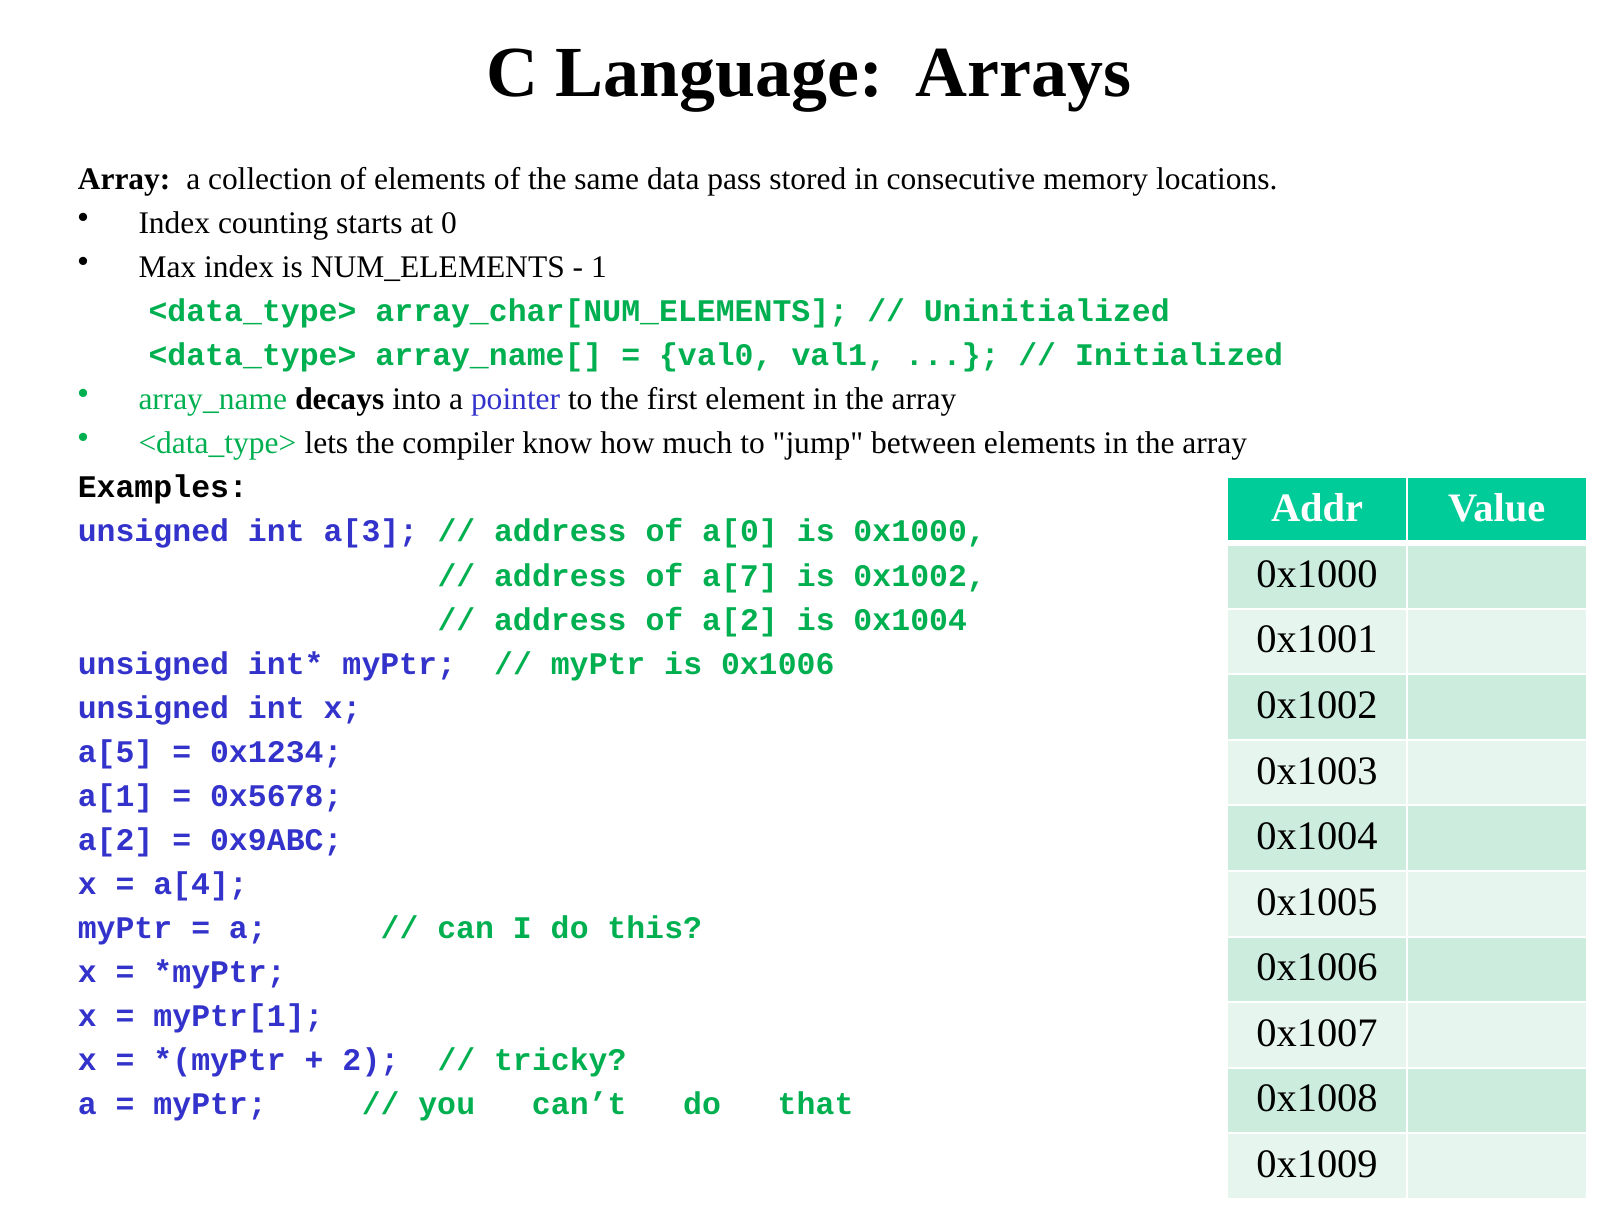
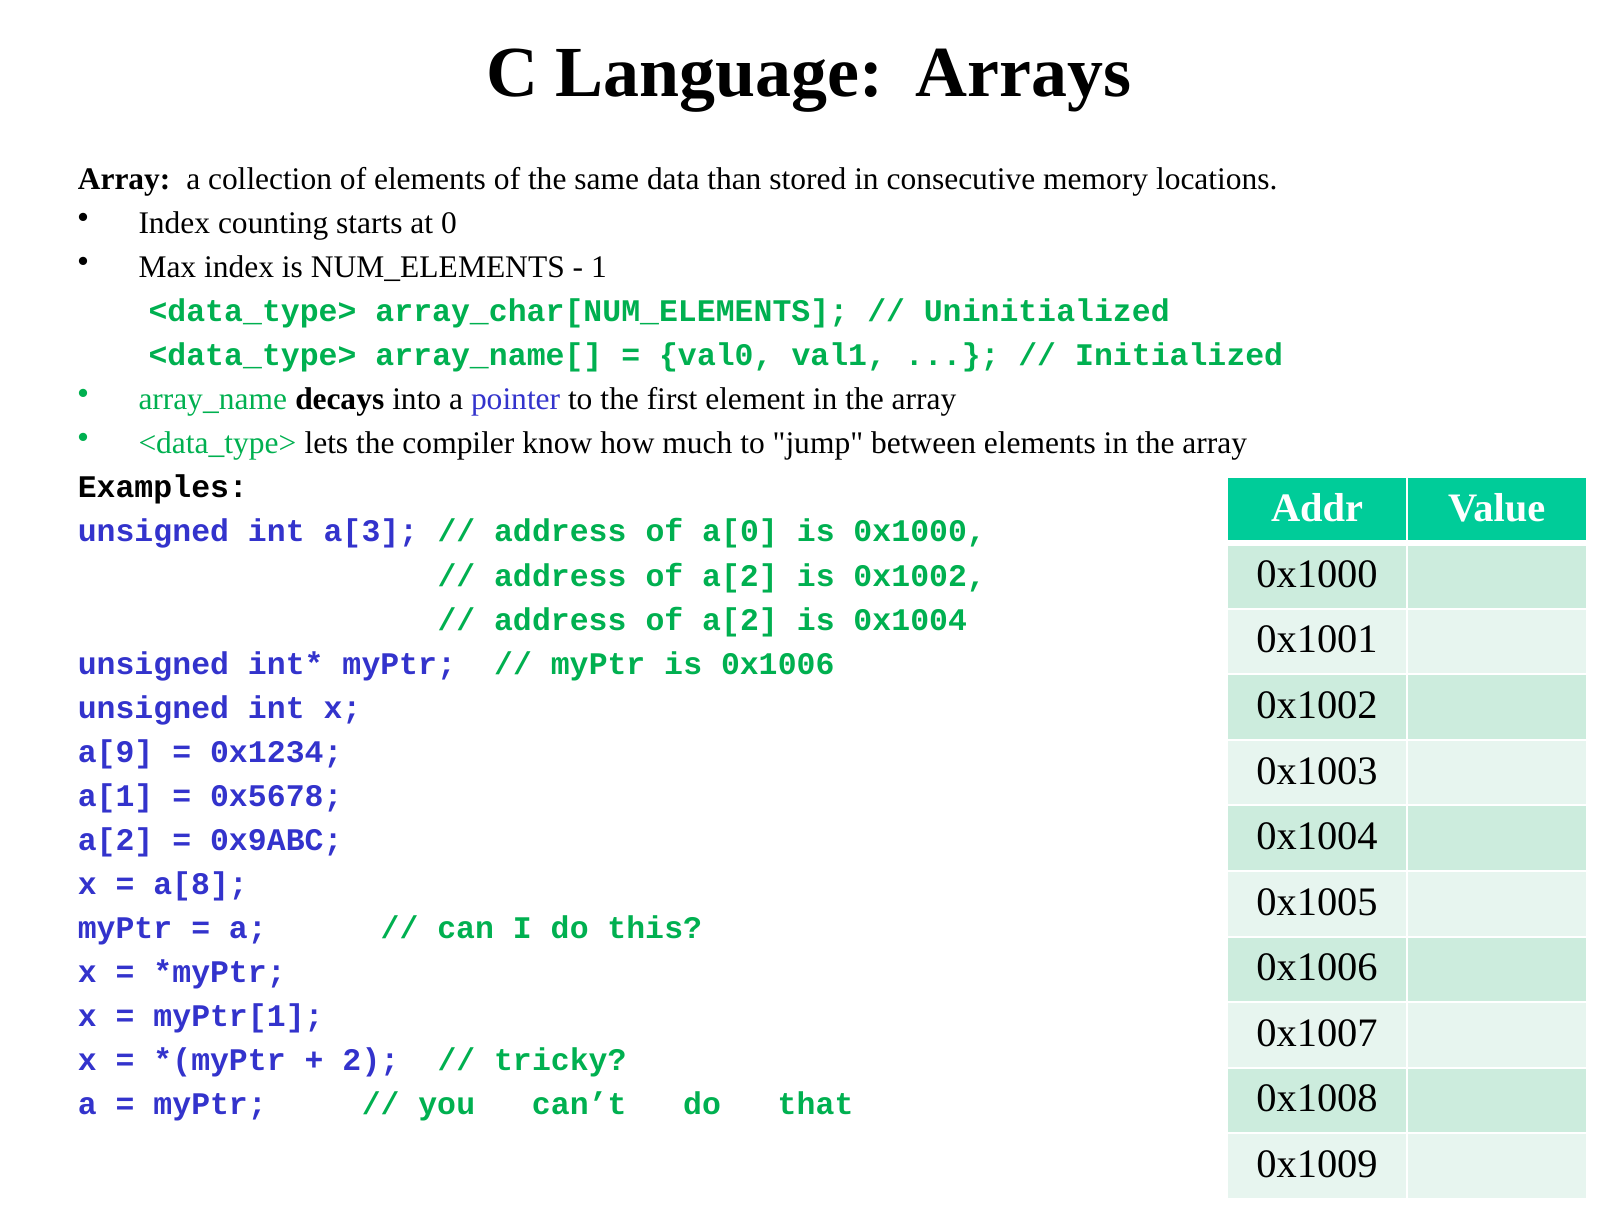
pass: pass -> than (734, 179)
a[7: a[7 -> a[2 (740, 576)
a[5: a[5 -> a[9 (116, 752)
a[4: a[4 -> a[8 (201, 884)
